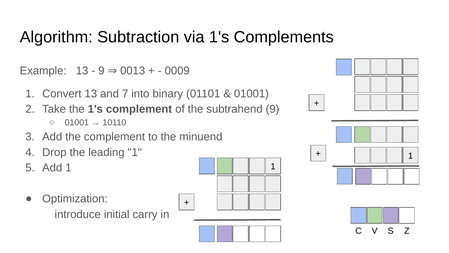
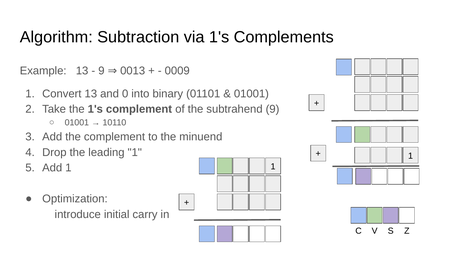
7: 7 -> 0 (125, 94)
